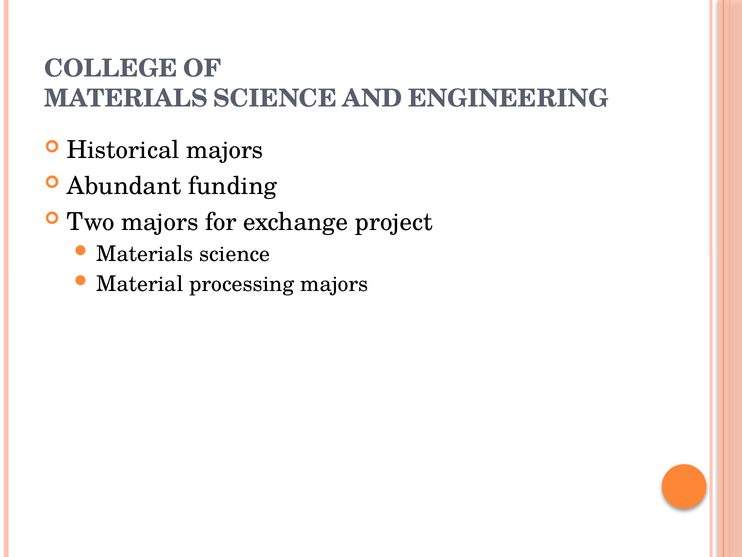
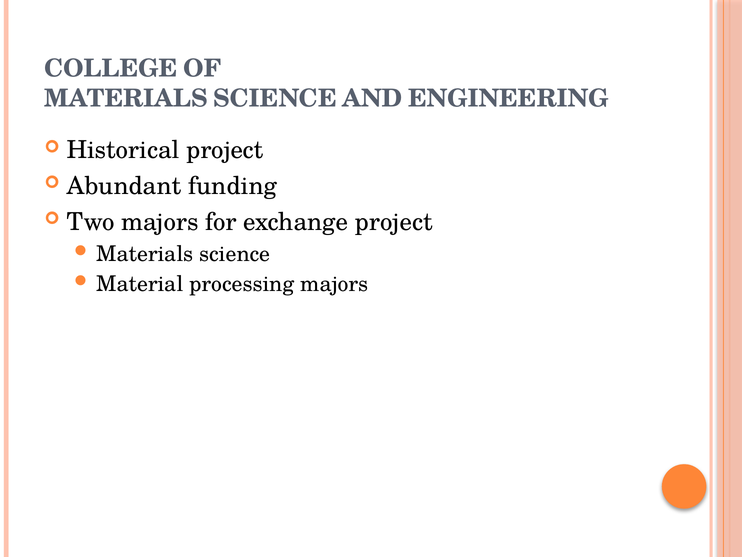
Historical majors: majors -> project (225, 150)
